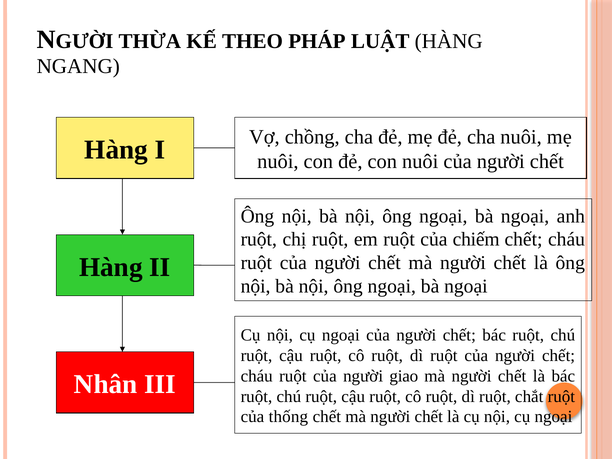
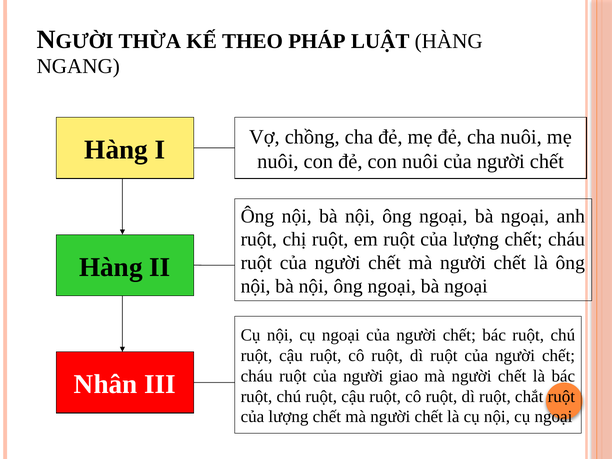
em ruột của chiếm: chiếm -> lượng (476, 240)
thống: thống -> lượng (288, 417)
